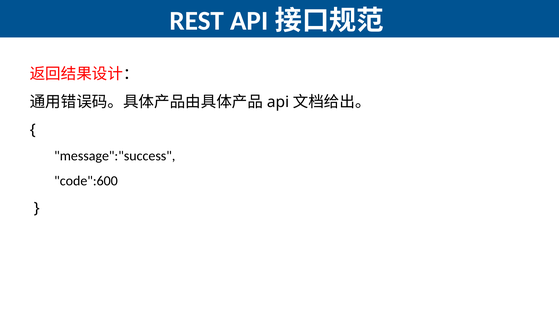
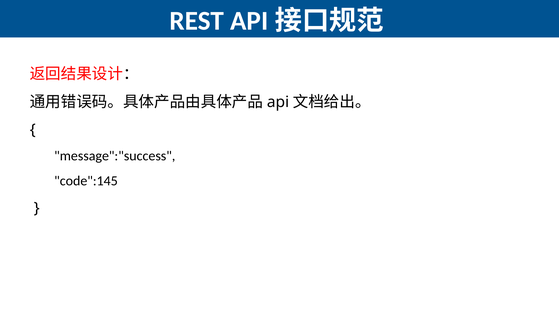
code":600: code":600 -> code":145 (86, 181)
